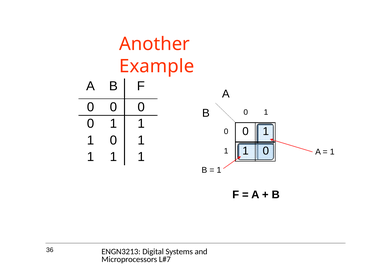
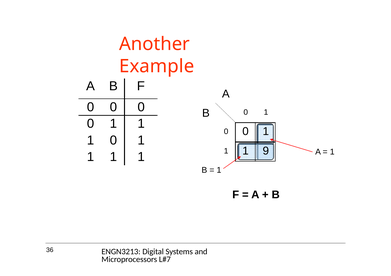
0: 0 -> 9 (266, 151)
